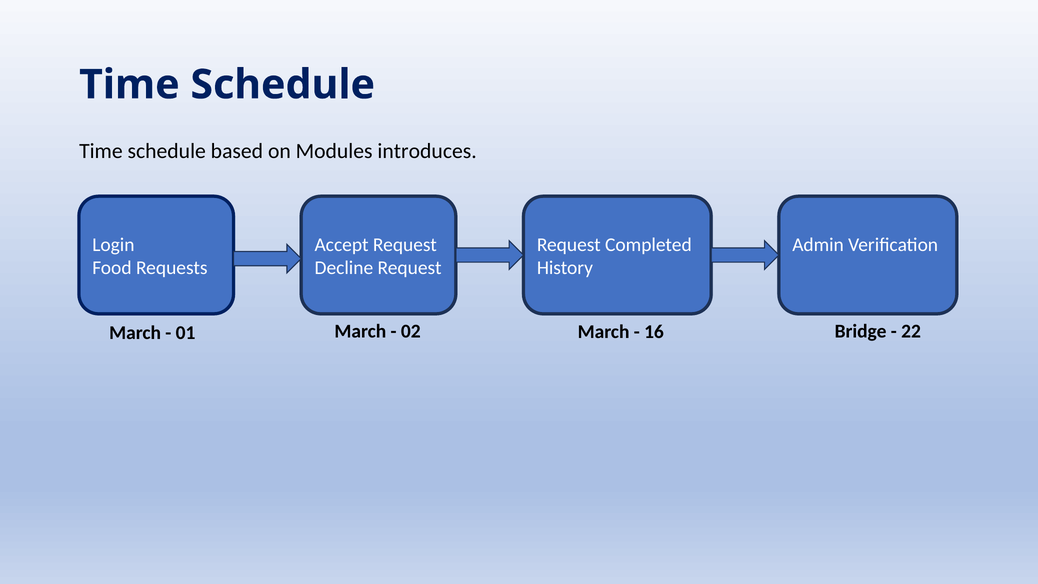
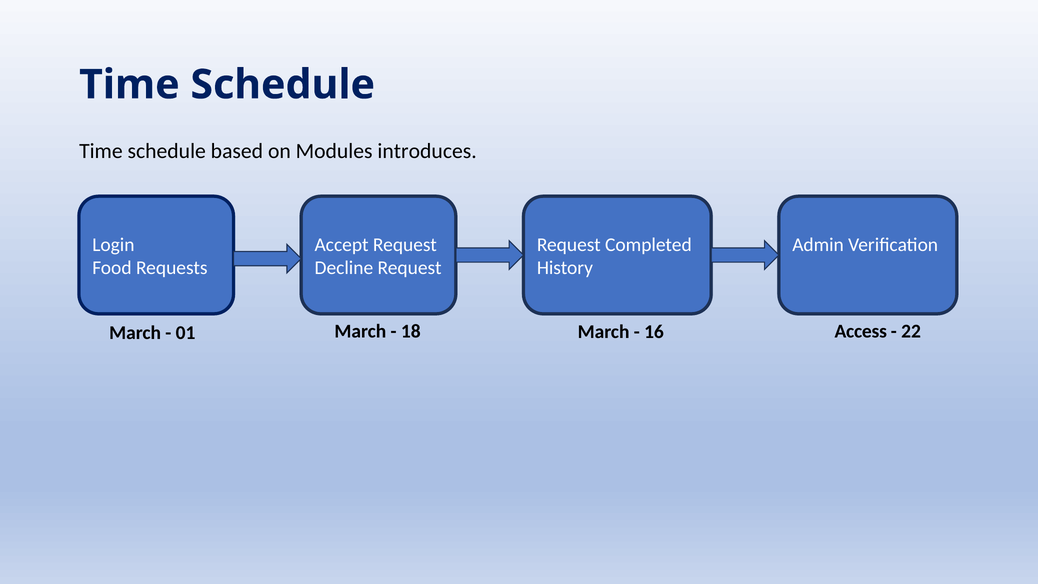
02: 02 -> 18 (411, 331)
Bridge: Bridge -> Access (861, 331)
